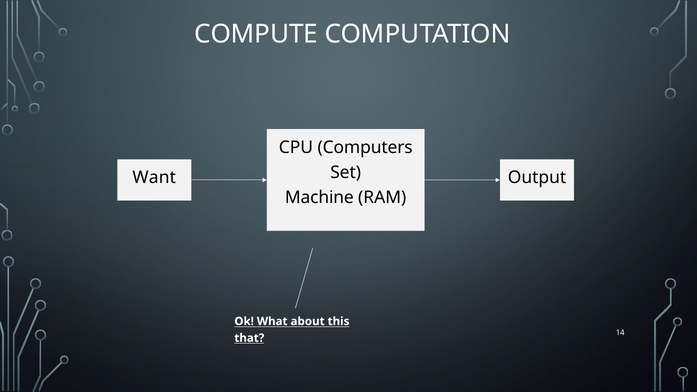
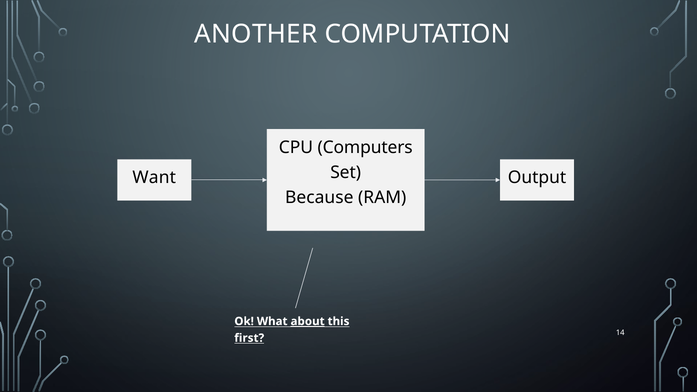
COMPUTE: COMPUTE -> ANOTHER (256, 34)
Machine: Machine -> Because (319, 198)
about underline: none -> present (308, 321)
that: that -> first (249, 338)
